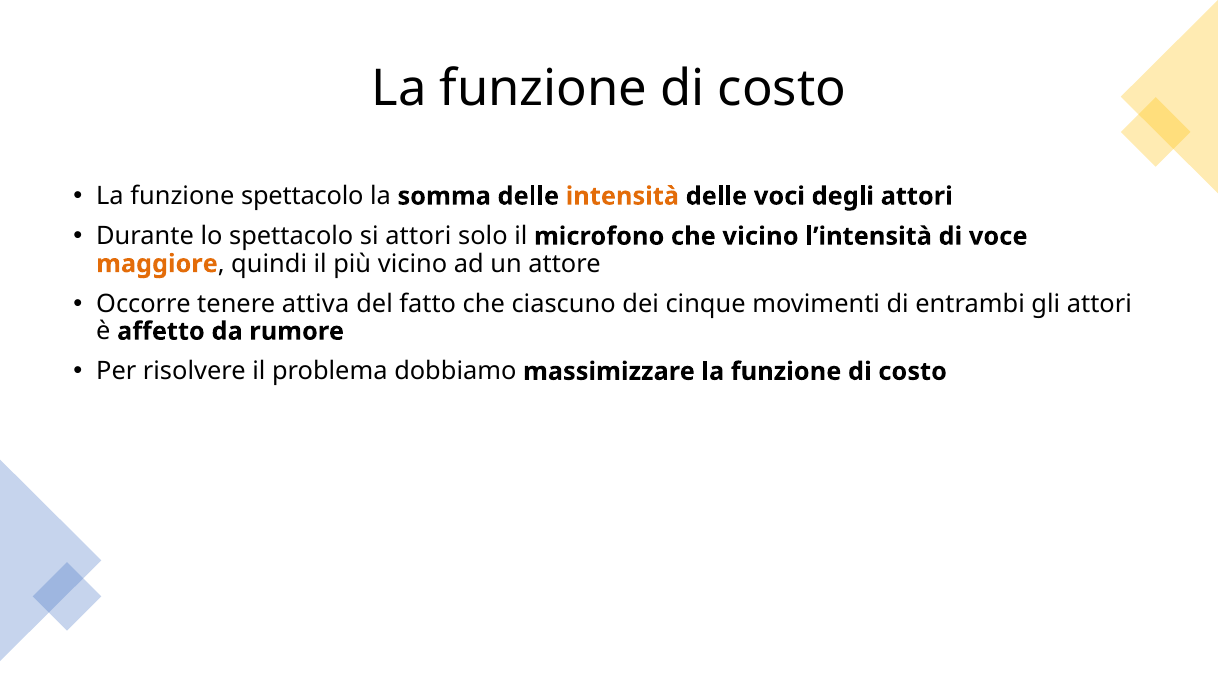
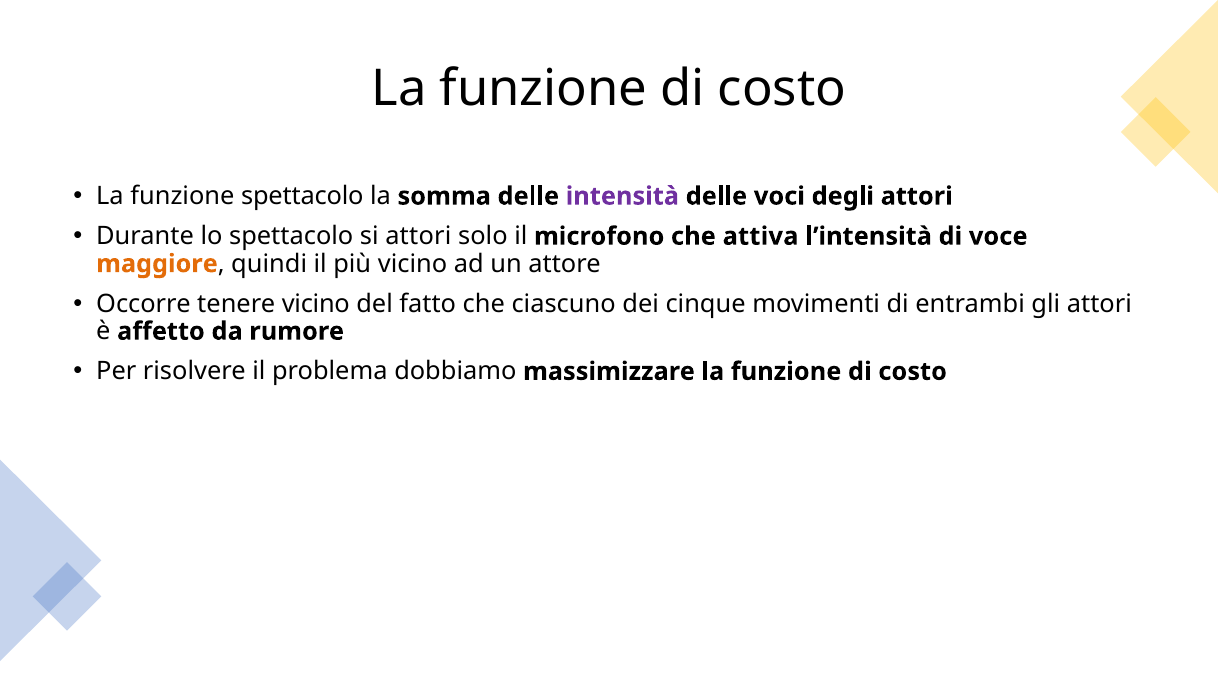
intensità colour: orange -> purple (622, 196)
che vicino: vicino -> attiva (761, 236)
tenere attiva: attiva -> vicino (316, 304)
